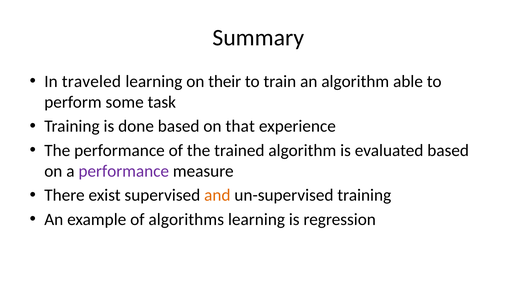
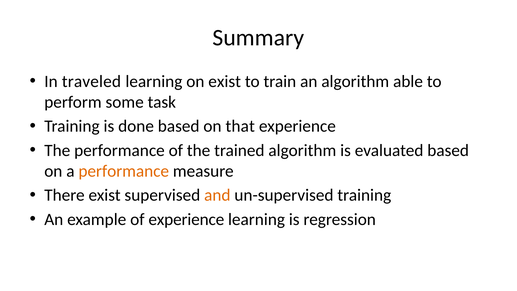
on their: their -> exist (225, 81)
performance colour: purple -> orange (124, 171)
of algorithms: algorithms -> experience (186, 219)
